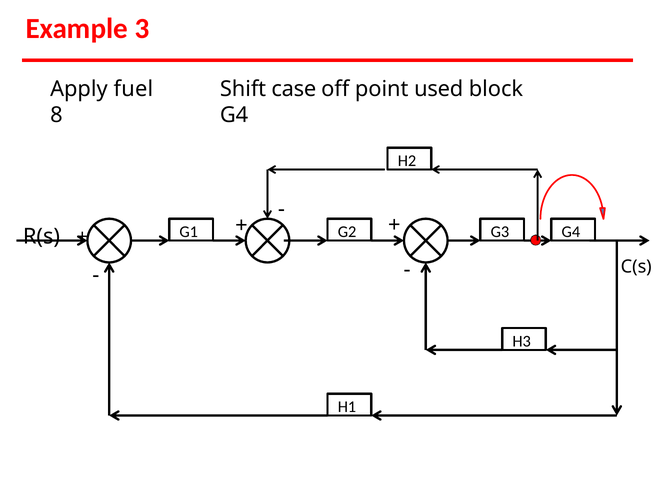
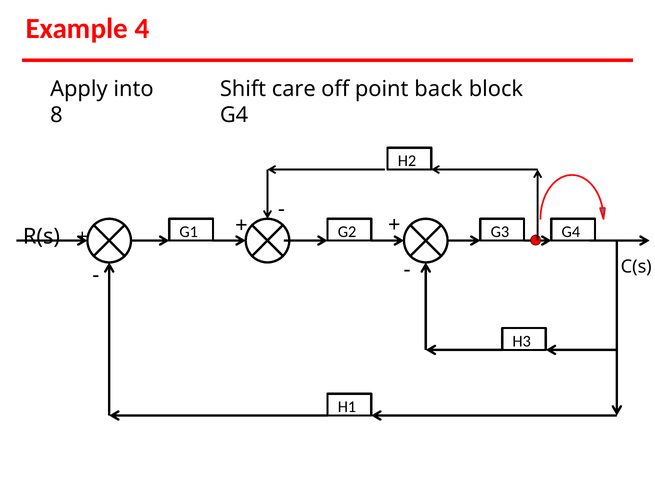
3: 3 -> 4 (142, 29)
fuel: fuel -> into (134, 89)
case: case -> care (294, 89)
used: used -> back (439, 89)
